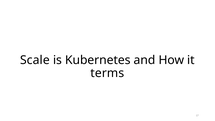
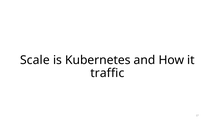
terms: terms -> traffic (107, 73)
